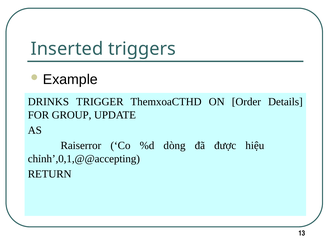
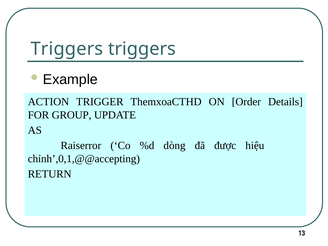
Inserted: Inserted -> Triggers (67, 49)
DRINKS: DRINKS -> ACTION (48, 102)
